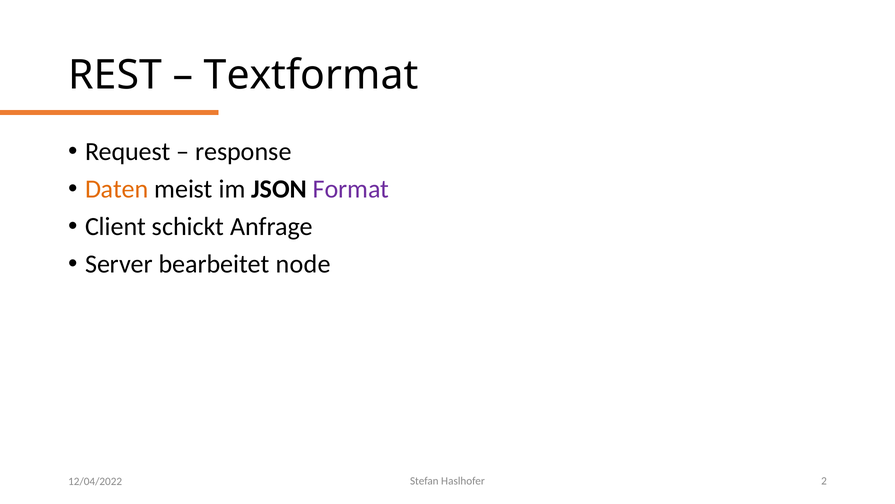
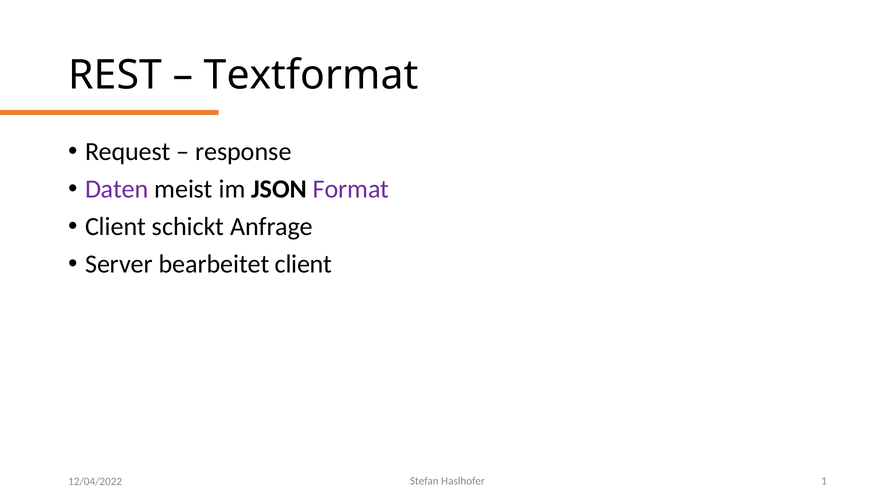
Daten colour: orange -> purple (117, 189)
bearbeitet node: node -> client (303, 264)
2: 2 -> 1 (824, 481)
